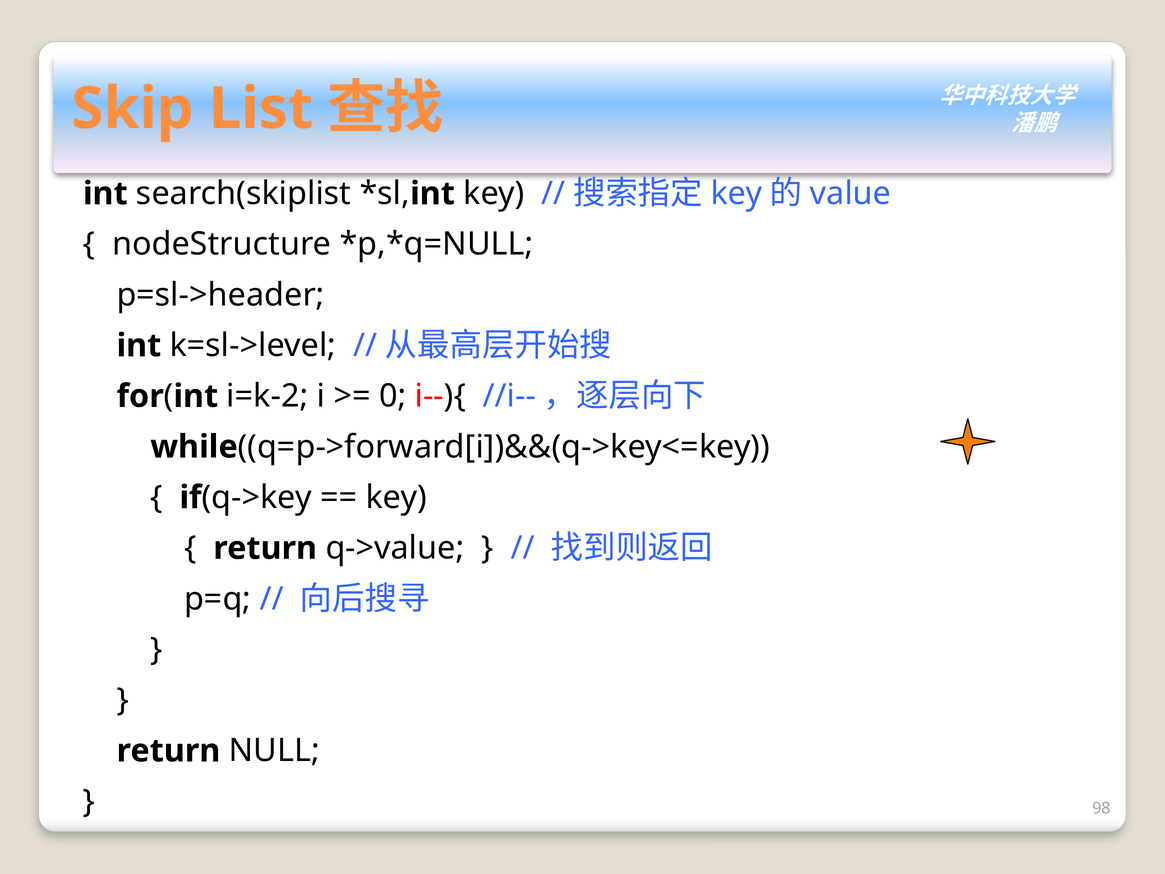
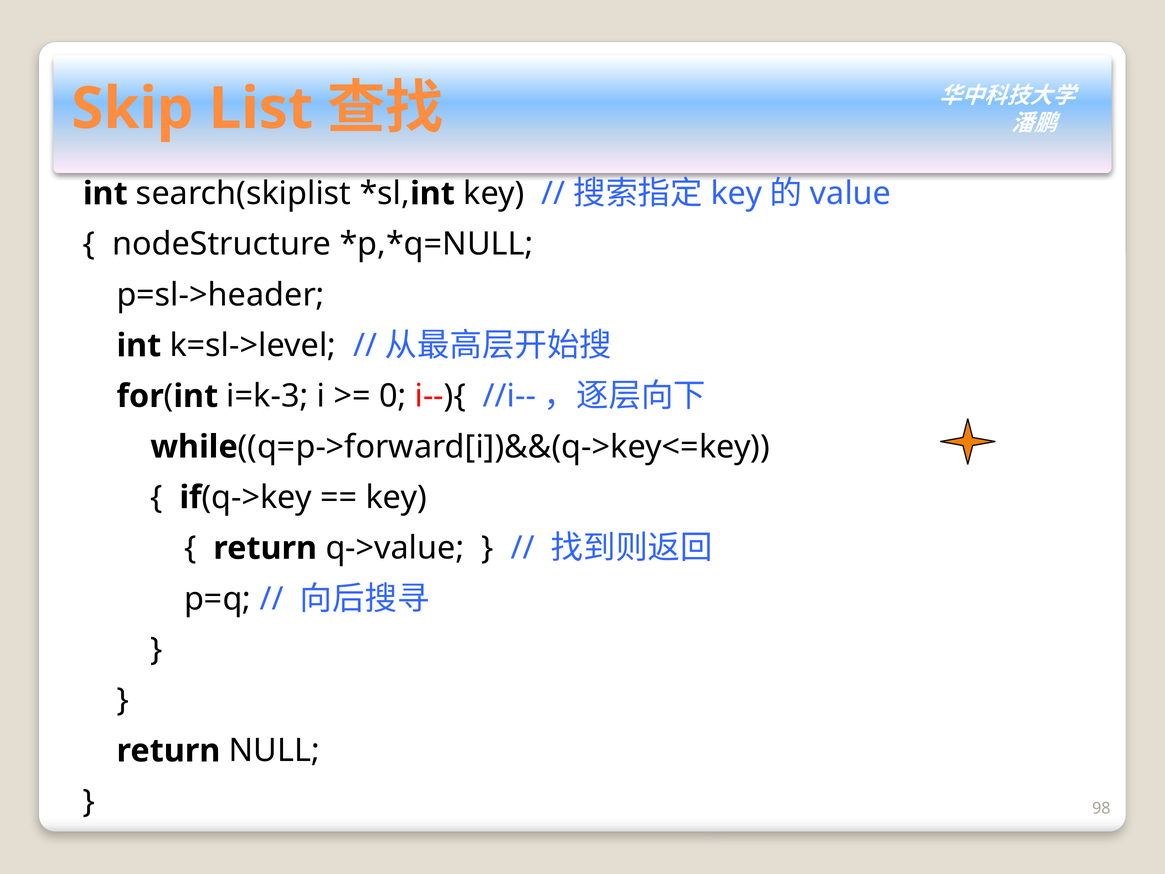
i=k-2: i=k-2 -> i=k-3 (267, 396)
